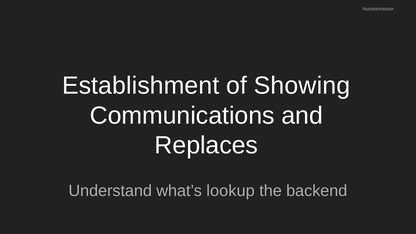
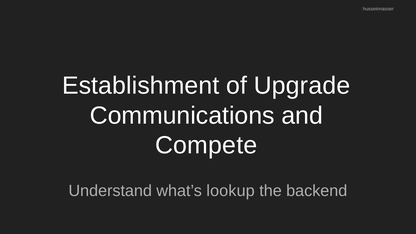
Showing: Showing -> Upgrade (302, 86)
Replaces: Replaces -> Compete (206, 145)
